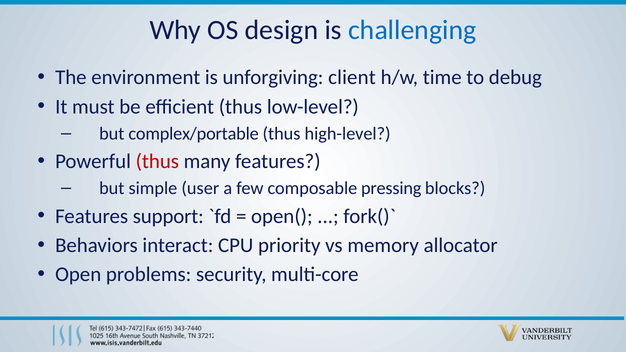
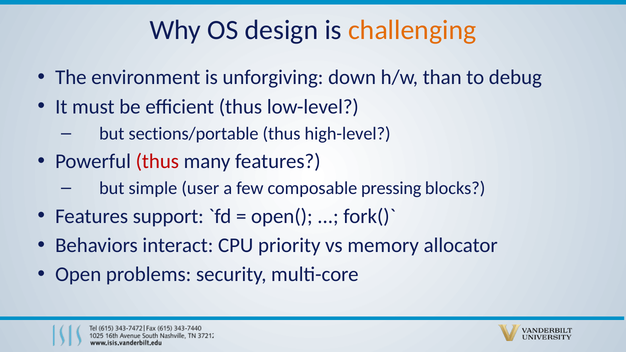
challenging colour: blue -> orange (412, 30)
client: client -> down (352, 78)
time: time -> than (442, 78)
complex/portable: complex/portable -> sections/portable (194, 134)
